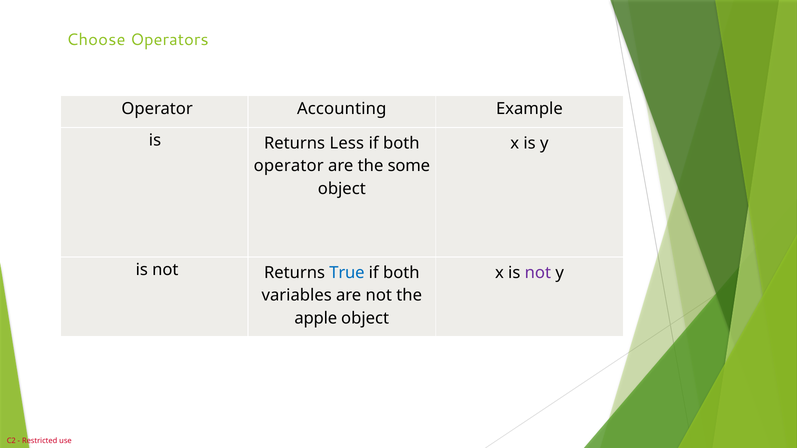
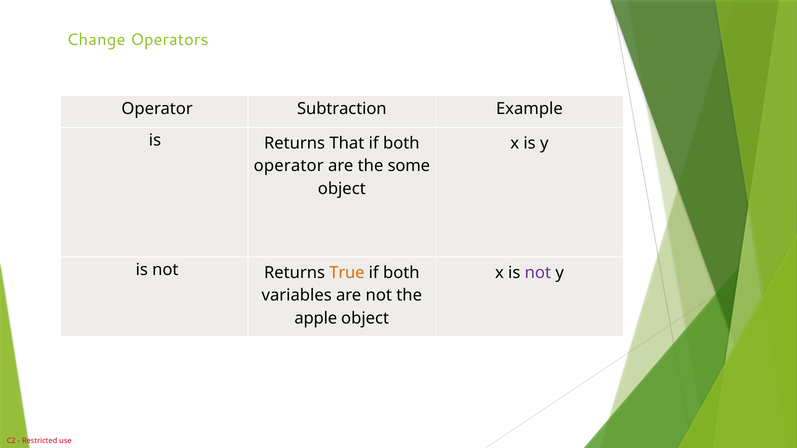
Choose: Choose -> Change (96, 40)
Accounting: Accounting -> Subtraction (342, 109)
Less: Less -> That (347, 143)
True colour: blue -> orange (347, 273)
